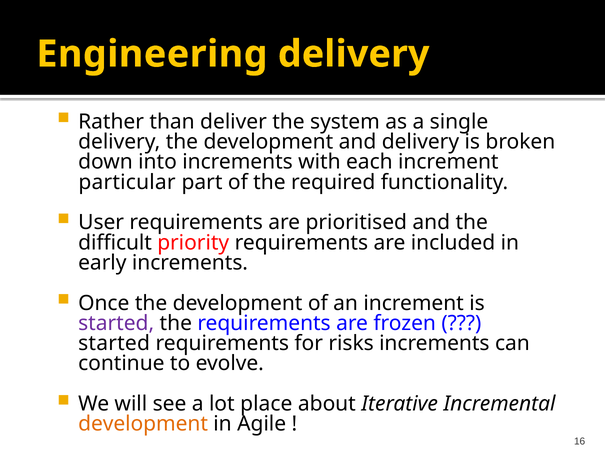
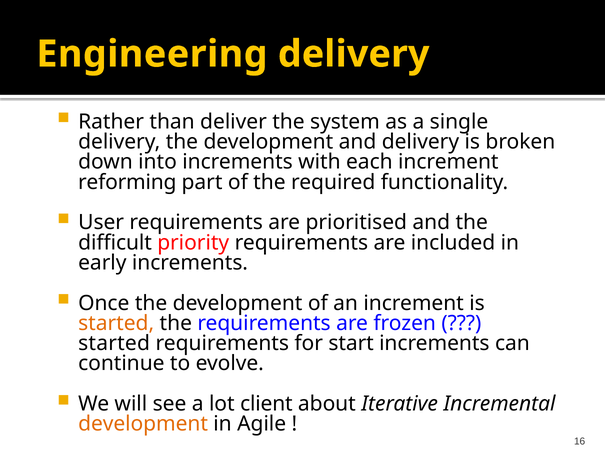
particular: particular -> reforming (127, 182)
started colour: purple -> orange (116, 323)
risks: risks -> start (351, 343)
place: place -> client (266, 404)
